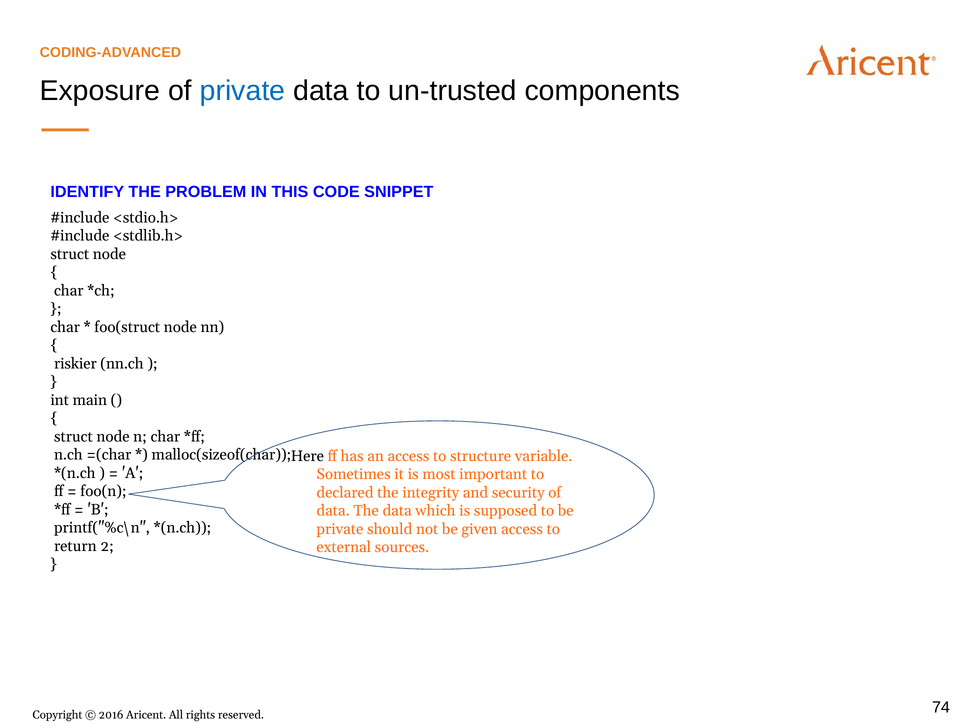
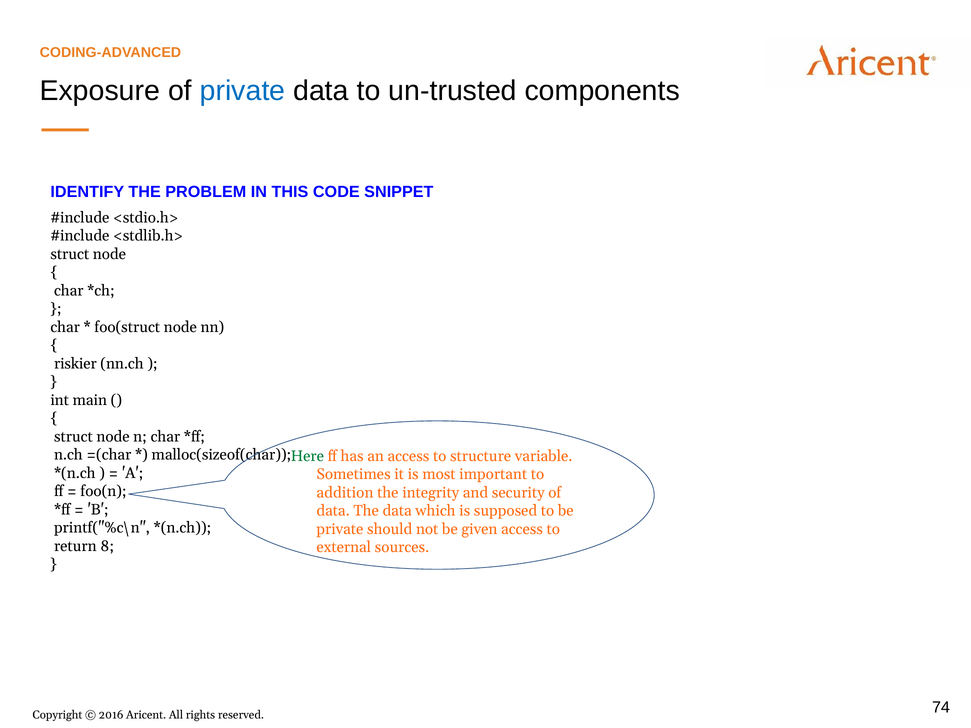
Here colour: black -> green (307, 456)
declared: declared -> addition (345, 493)
2: 2 -> 8 (107, 546)
